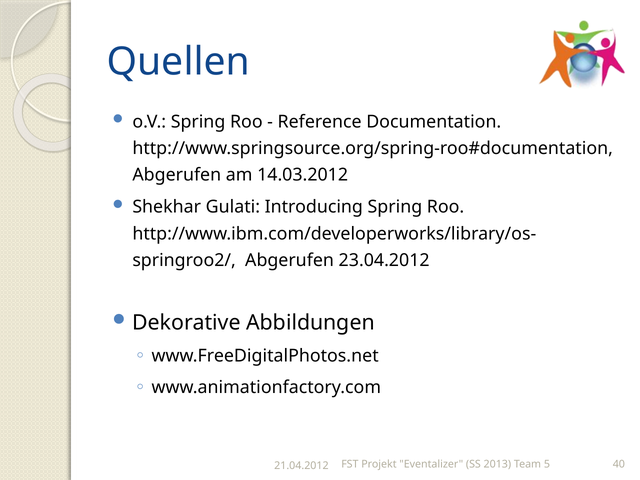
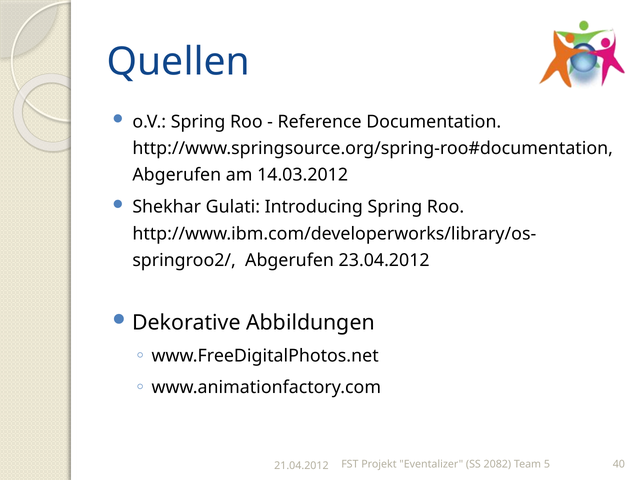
2013: 2013 -> 2082 (497, 464)
